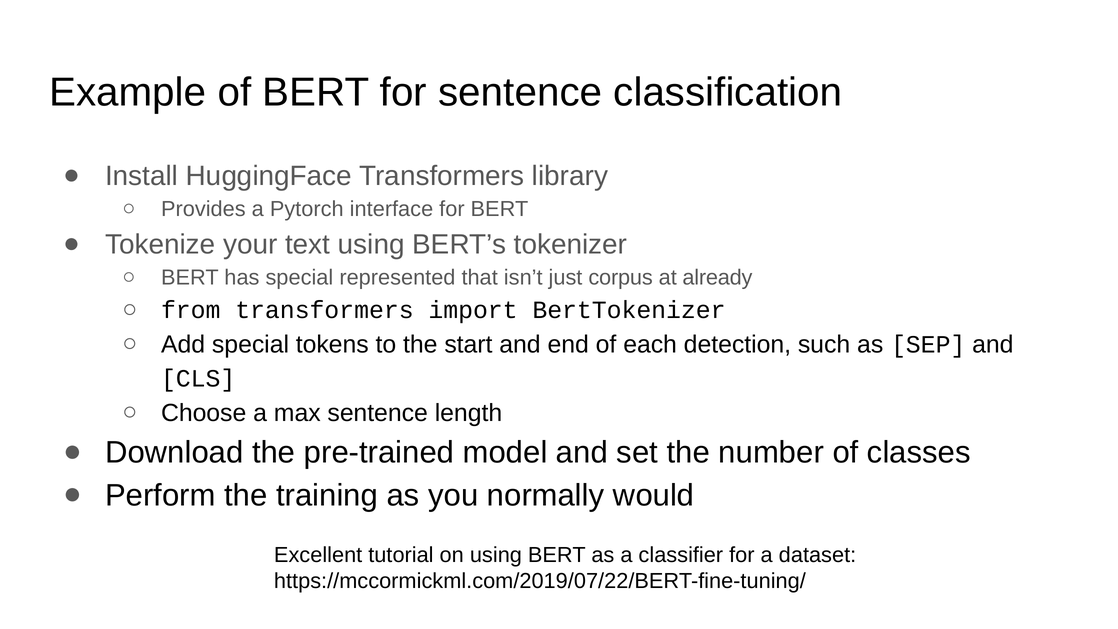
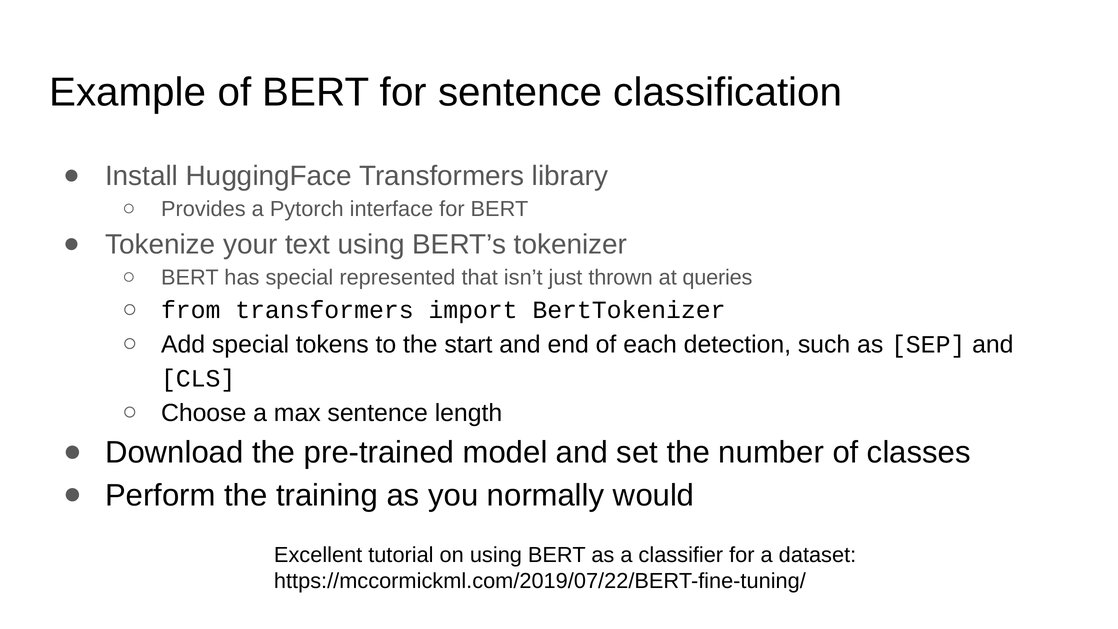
corpus: corpus -> thrown (621, 278)
already: already -> queries (717, 278)
